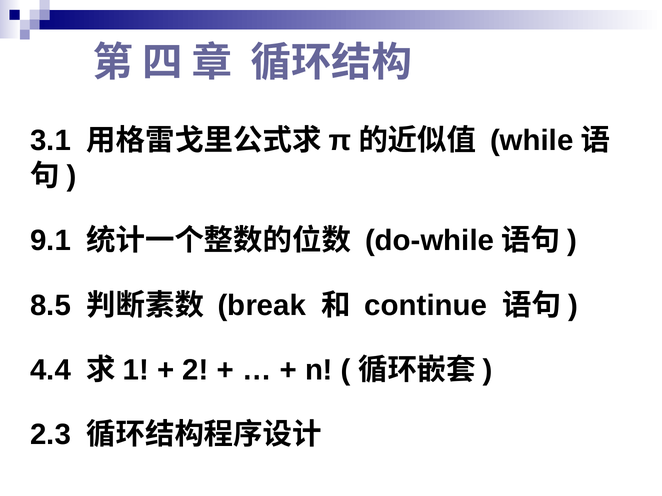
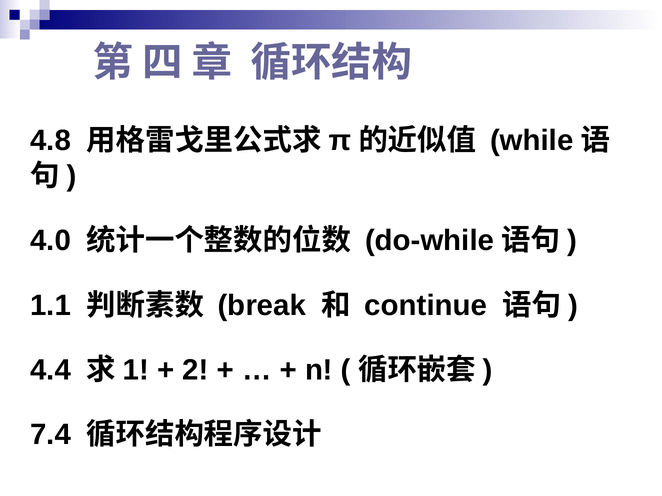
3.1: 3.1 -> 4.8 (51, 141)
9.1: 9.1 -> 4.0 (51, 241)
8.5: 8.5 -> 1.1 (51, 306)
2.3: 2.3 -> 7.4 (51, 435)
